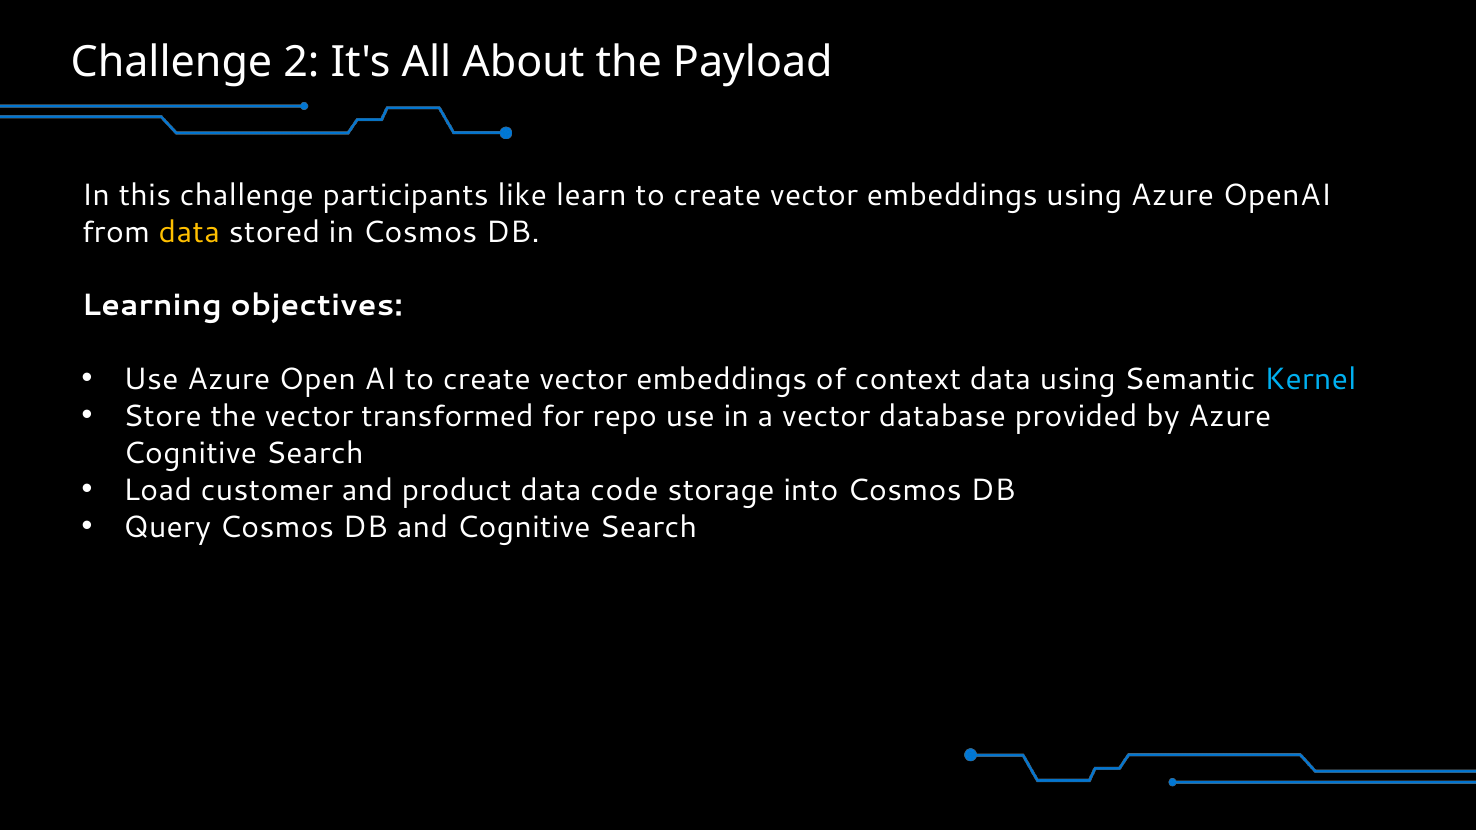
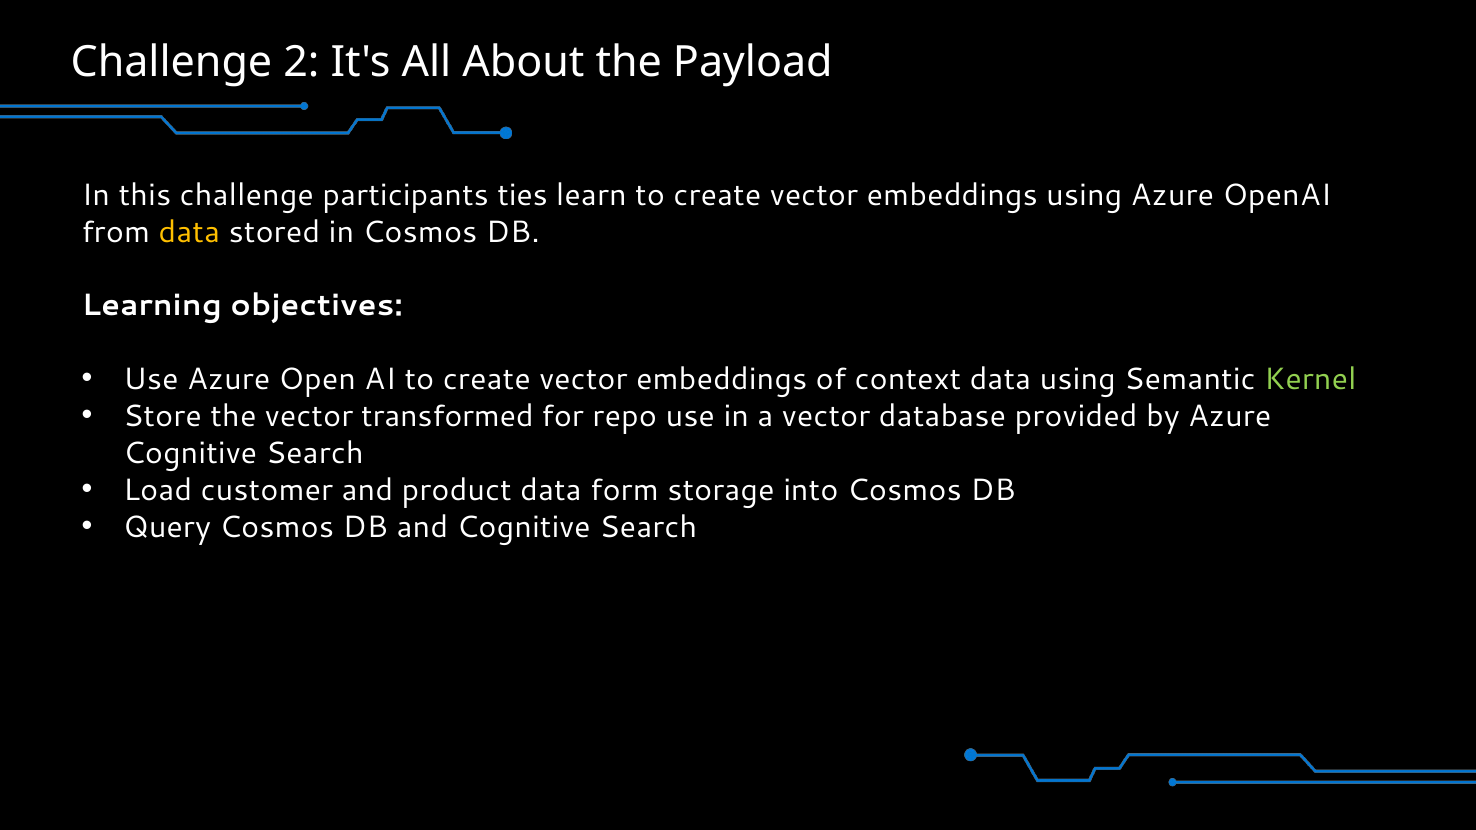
like: like -> ties (523, 195)
Kernel colour: light blue -> light green (1310, 380)
code: code -> form (625, 490)
